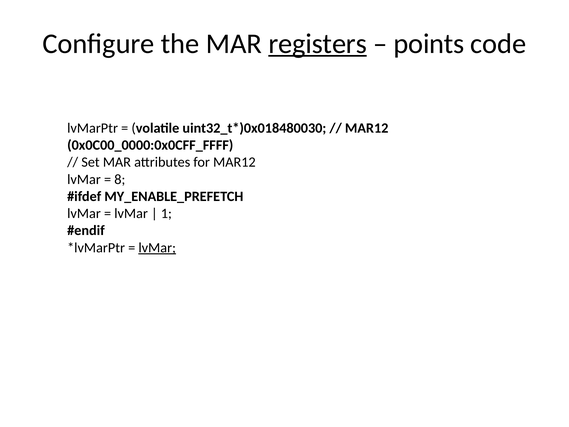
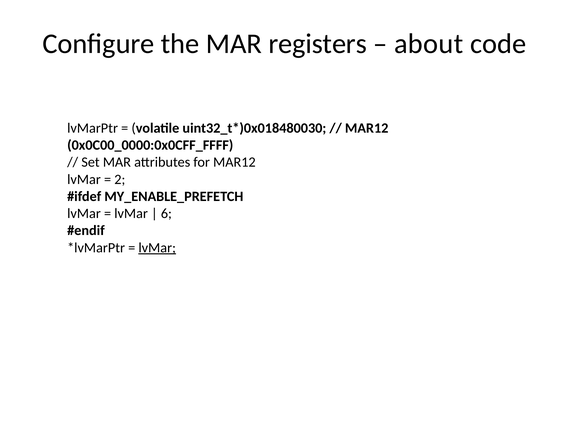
registers underline: present -> none (318, 44)
points: points -> about (429, 44)
8: 8 -> 2 (120, 179)
1: 1 -> 6 (166, 213)
